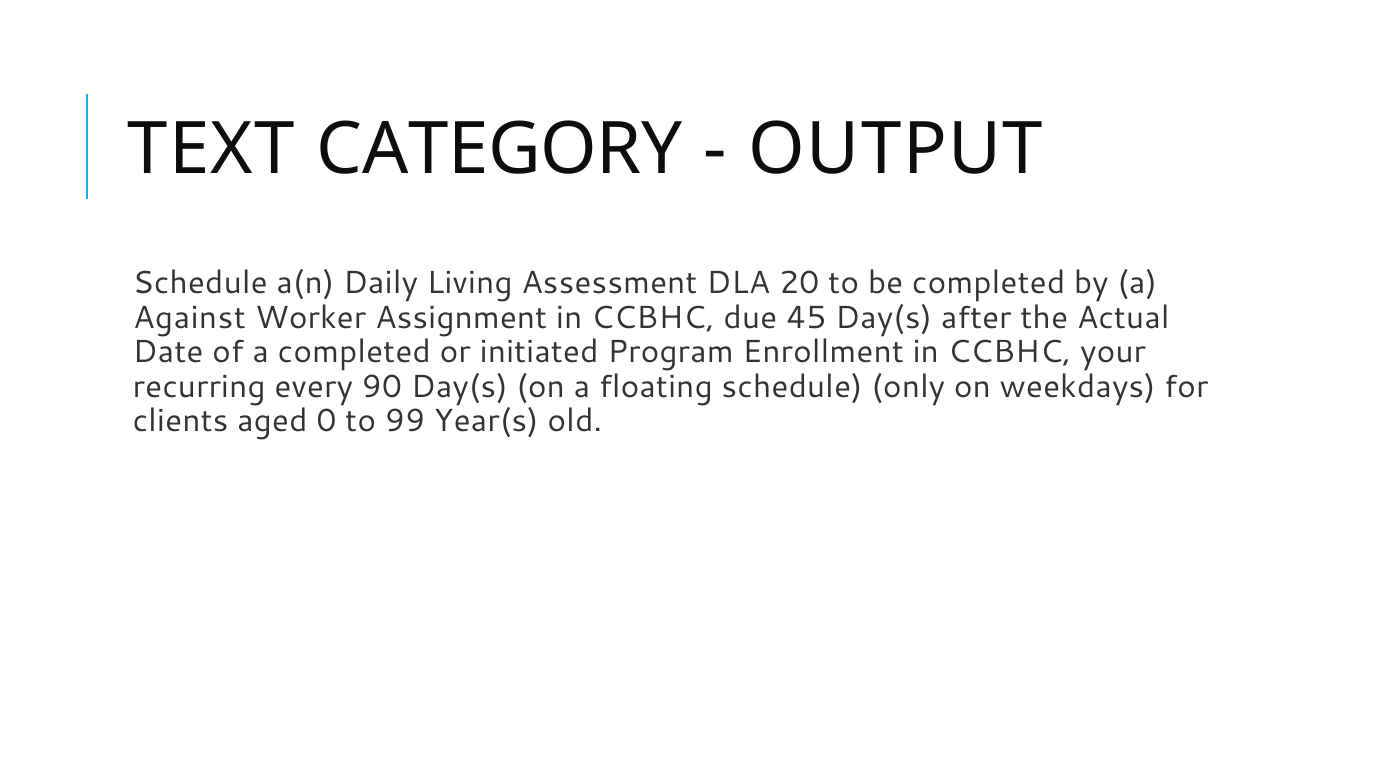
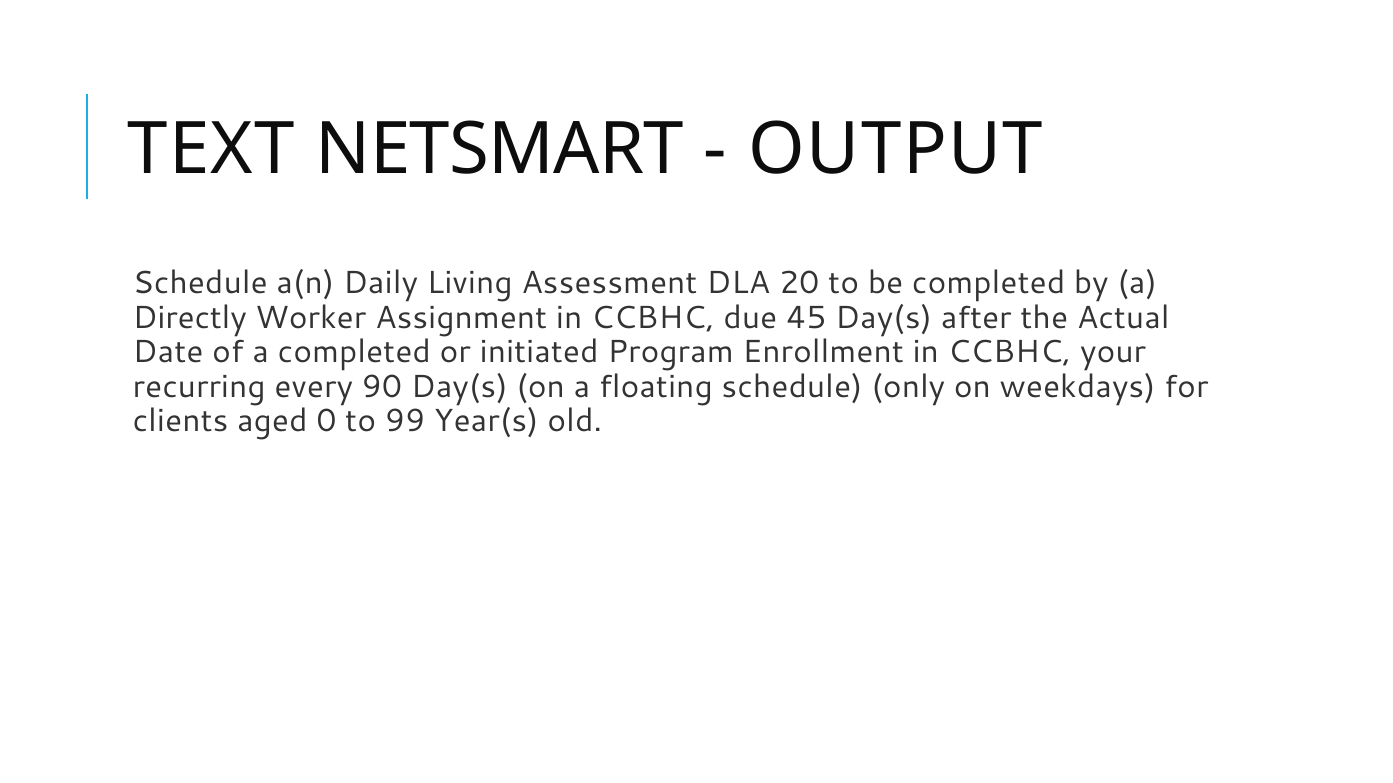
CATEGORY: CATEGORY -> NETSMART (500, 149)
Against: Against -> Directly (190, 318)
